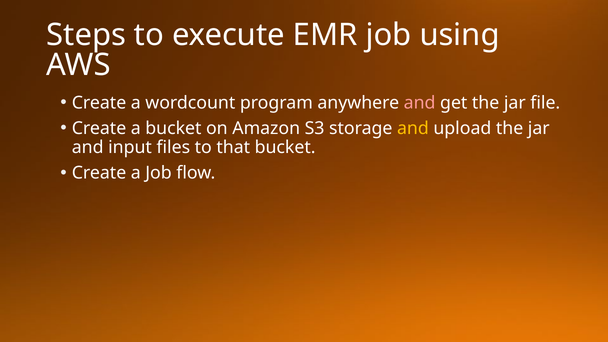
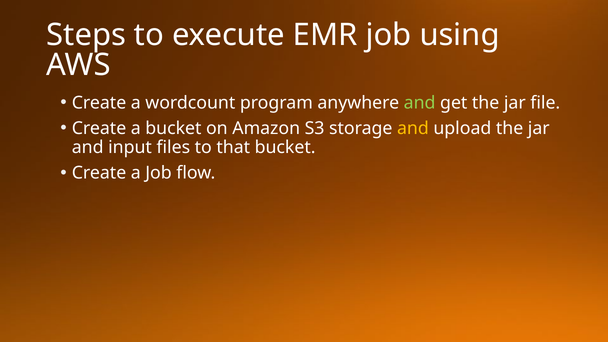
and colour: pink -> light green (420, 103)
